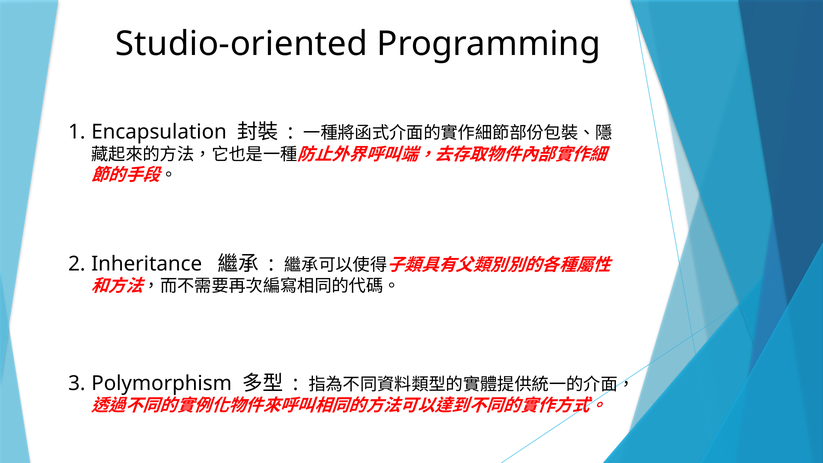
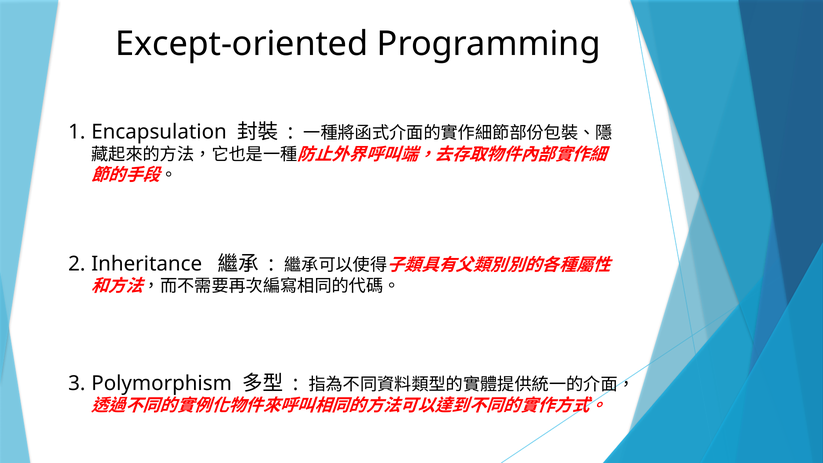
Studio-oriented: Studio-oriented -> Except-oriented (242, 44)
